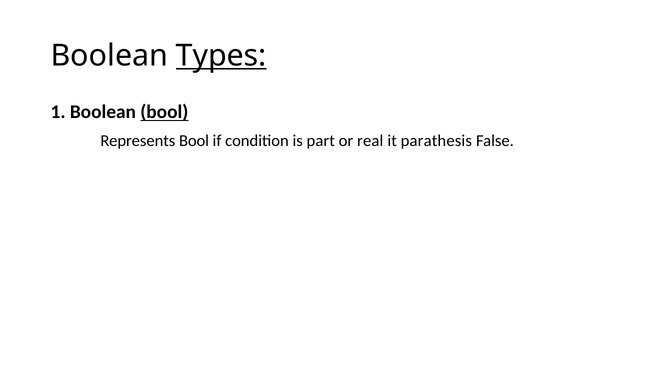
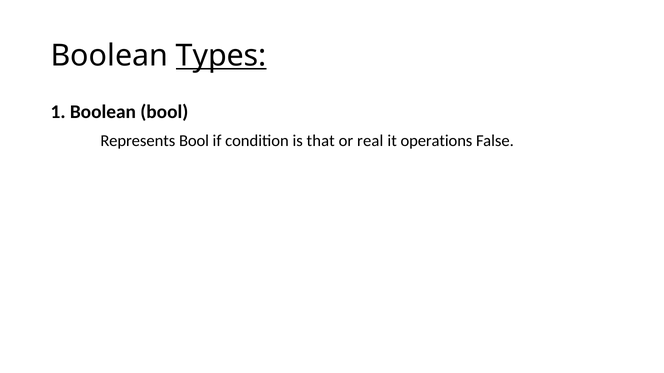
bool underline: present -> none (164, 112)
part: part -> that (321, 141)
parathesis: parathesis -> operations (436, 141)
